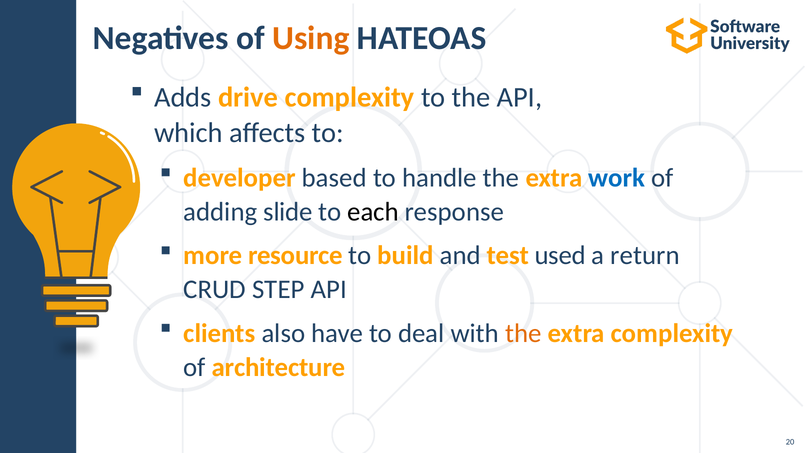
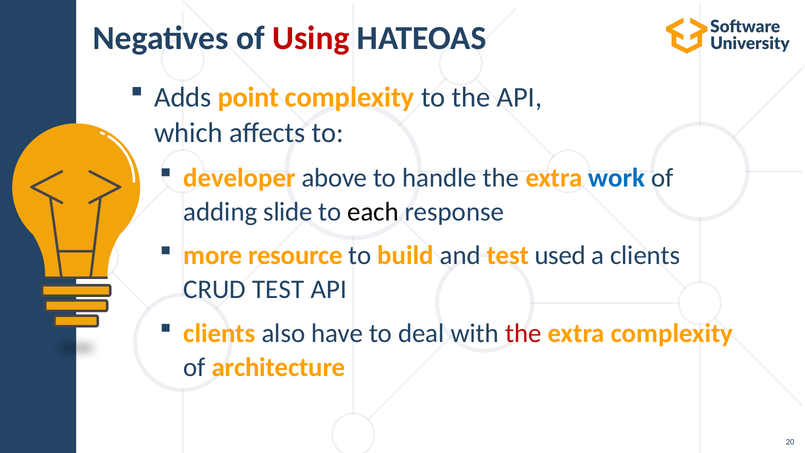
Using colour: orange -> red (311, 38)
drive: drive -> point (248, 97)
based: based -> above (334, 178)
a return: return -> clients (645, 256)
CRUD STEP: STEP -> TEST (278, 289)
the colour: orange -> red (523, 333)
